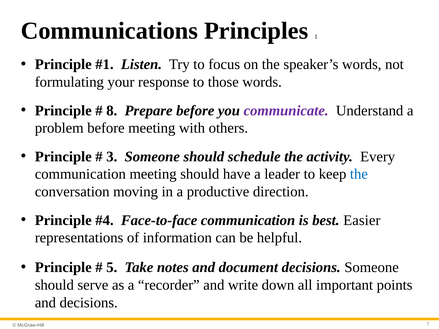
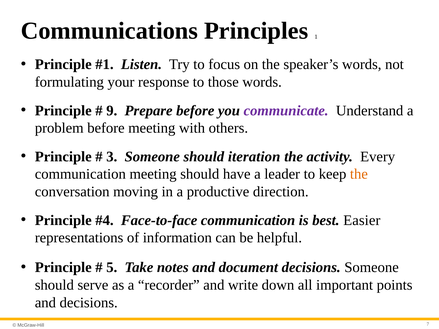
8: 8 -> 9 (112, 111)
schedule: schedule -> iteration (254, 157)
the colour: blue -> orange (359, 174)
